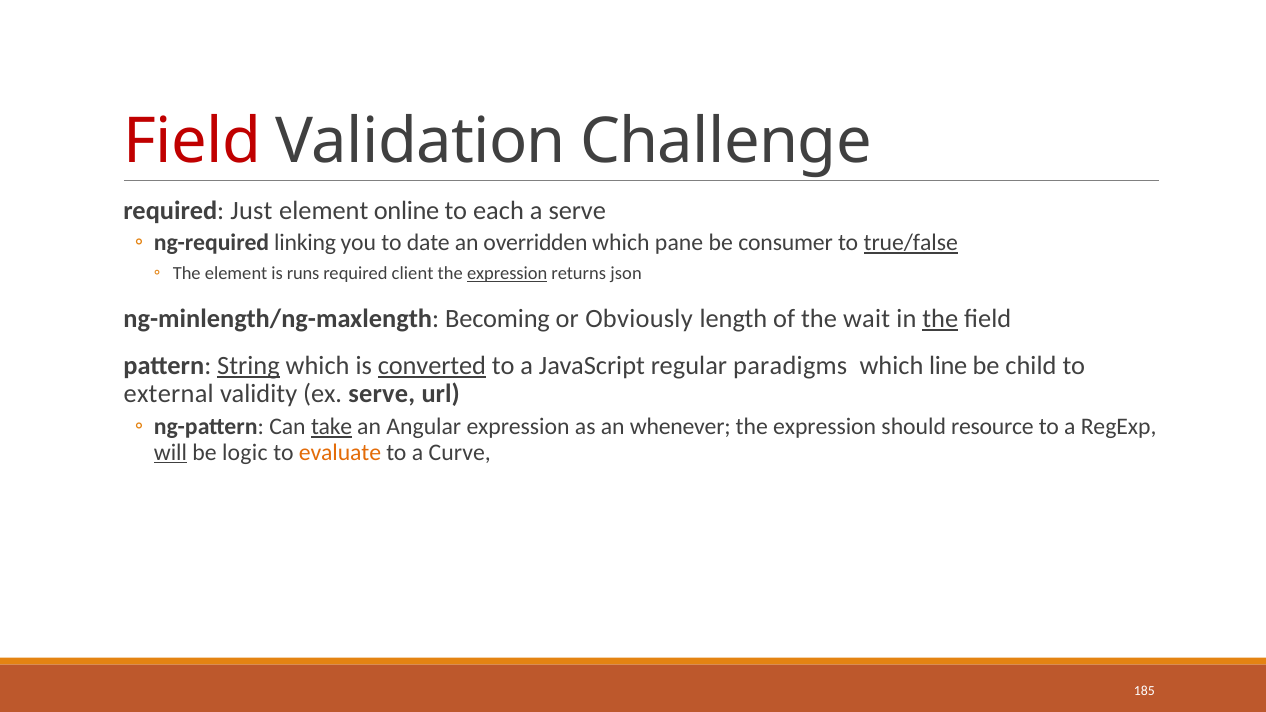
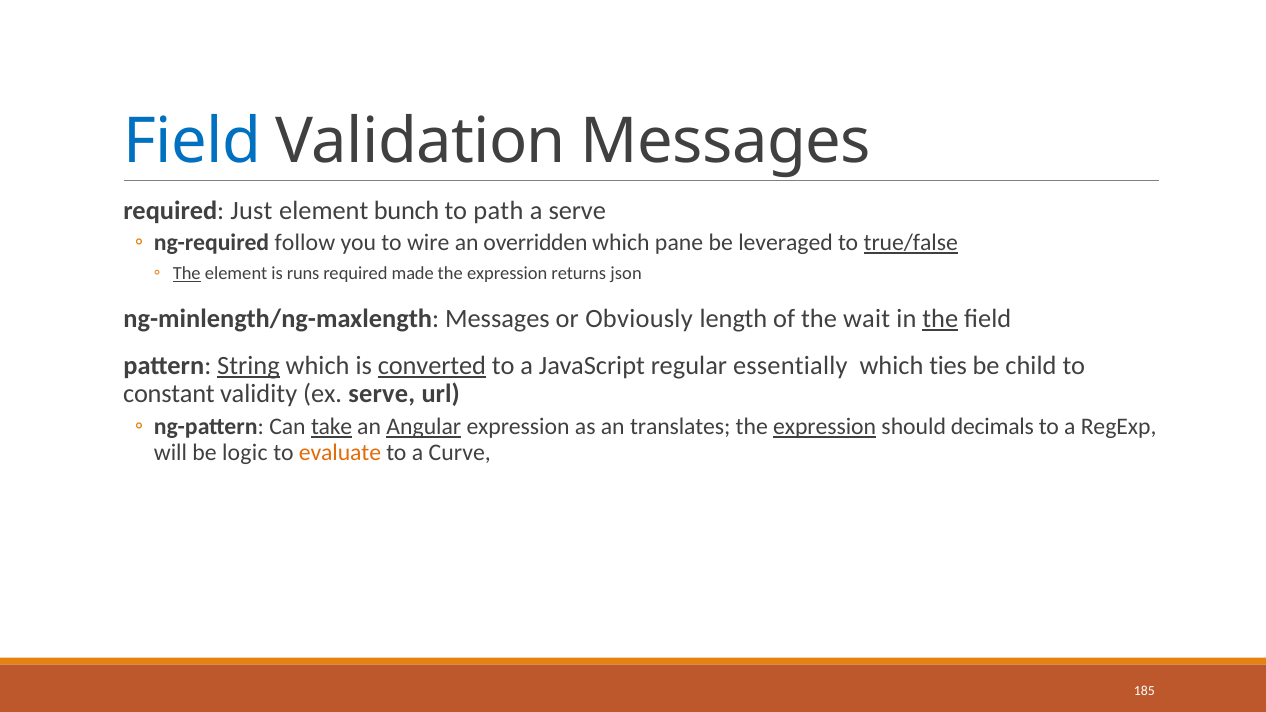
Field colour: red -> blue (192, 142)
Validation Challenge: Challenge -> Messages (726, 142)
online: online -> bunch (407, 210)
each: each -> path (498, 210)
linking: linking -> follow (305, 243)
date: date -> wire (428, 243)
consumer: consumer -> leveraged (786, 243)
The underline: none -> present (187, 274)
client: client -> made (413, 274)
expression underline: present -> none (507, 274)
ng-minlength/ng-maxlength Becoming: Becoming -> Messages (497, 319)
paradigms: paradigms -> essentially (790, 366)
line: line -> ties (948, 366)
external: external -> constant (169, 394)
Angular underline: none -> present (424, 427)
whenever: whenever -> translates (680, 427)
expression underline: none -> present (825, 427)
resource: resource -> decimals (992, 427)
will underline: present -> none (170, 452)
